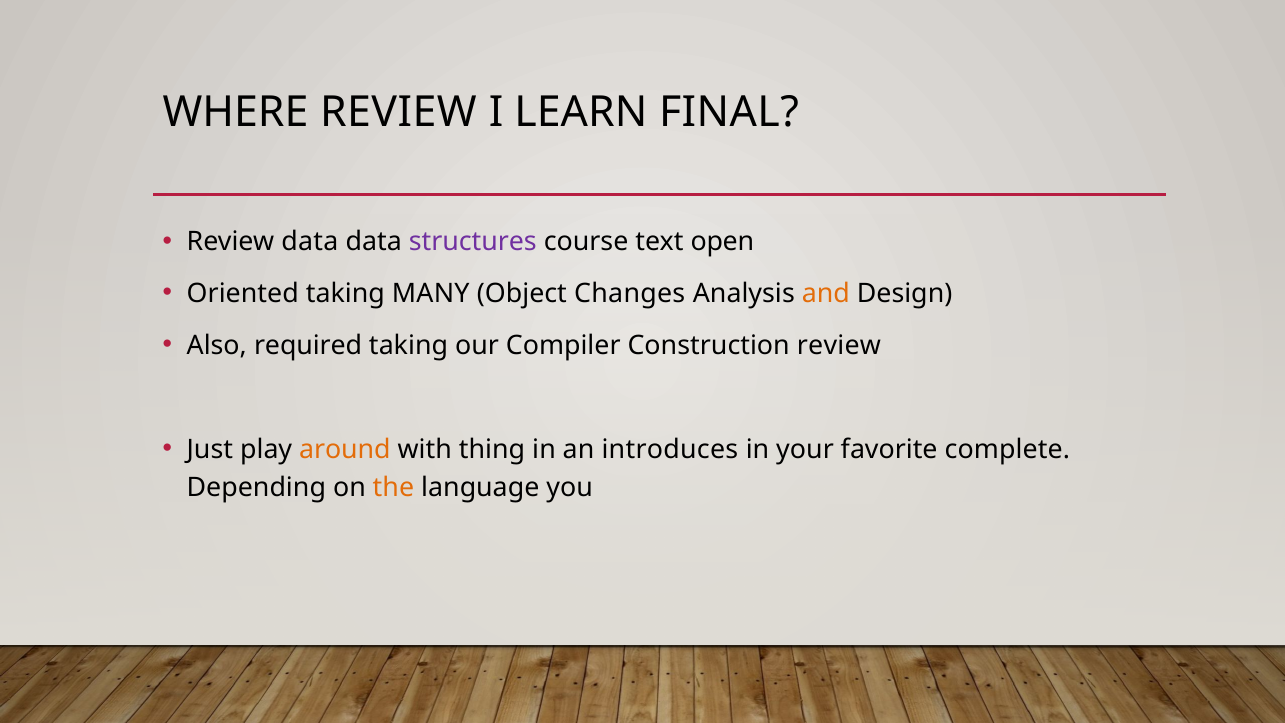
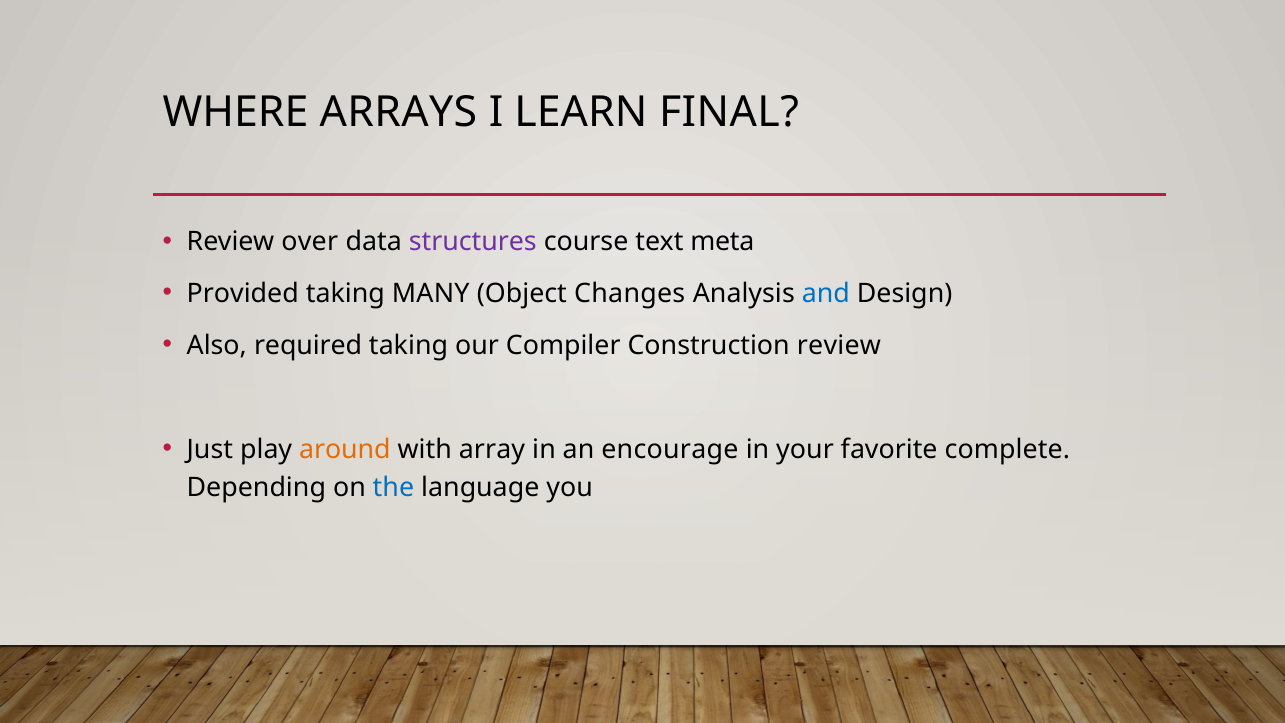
WHERE REVIEW: REVIEW -> ARRAYS (398, 113)
Review data: data -> over (310, 242)
open: open -> meta (722, 242)
Oriented: Oriented -> Provided (243, 294)
and colour: orange -> blue (826, 294)
thing: thing -> array (492, 449)
introduces: introduces -> encourage (670, 449)
the colour: orange -> blue (393, 488)
